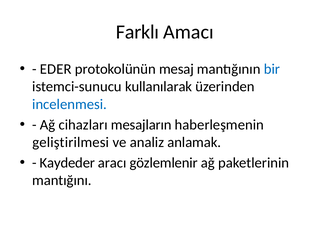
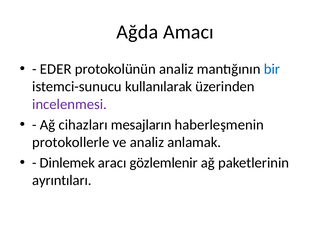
Farklı: Farklı -> Ağda (137, 32)
protokolünün mesaj: mesaj -> analiz (176, 69)
incelenmesi colour: blue -> purple (70, 104)
geliştirilmesi: geliştirilmesi -> protokollerle (71, 143)
Kaydeder: Kaydeder -> Dinlemek (67, 163)
mantığını: mantığını -> ayrıntıları (62, 181)
